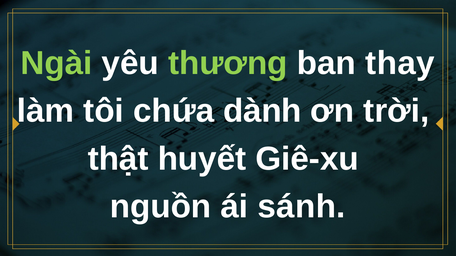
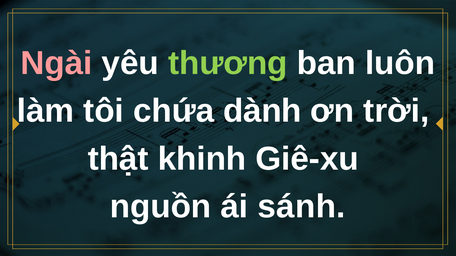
Ngài colour: light green -> pink (56, 63)
thay: thay -> luôn (400, 63)
huyết: huyết -> khinh (202, 159)
